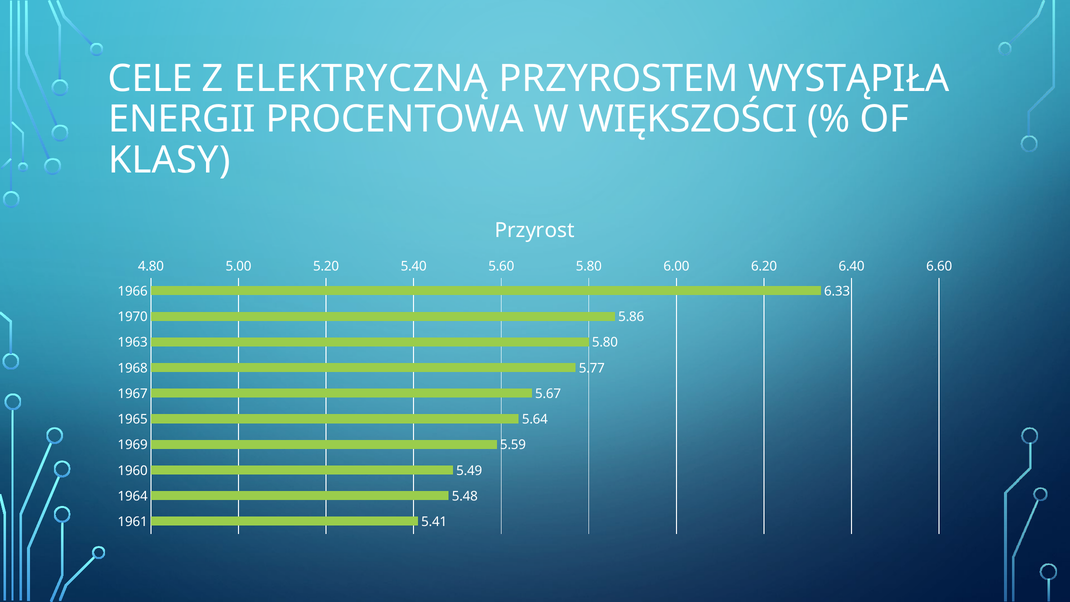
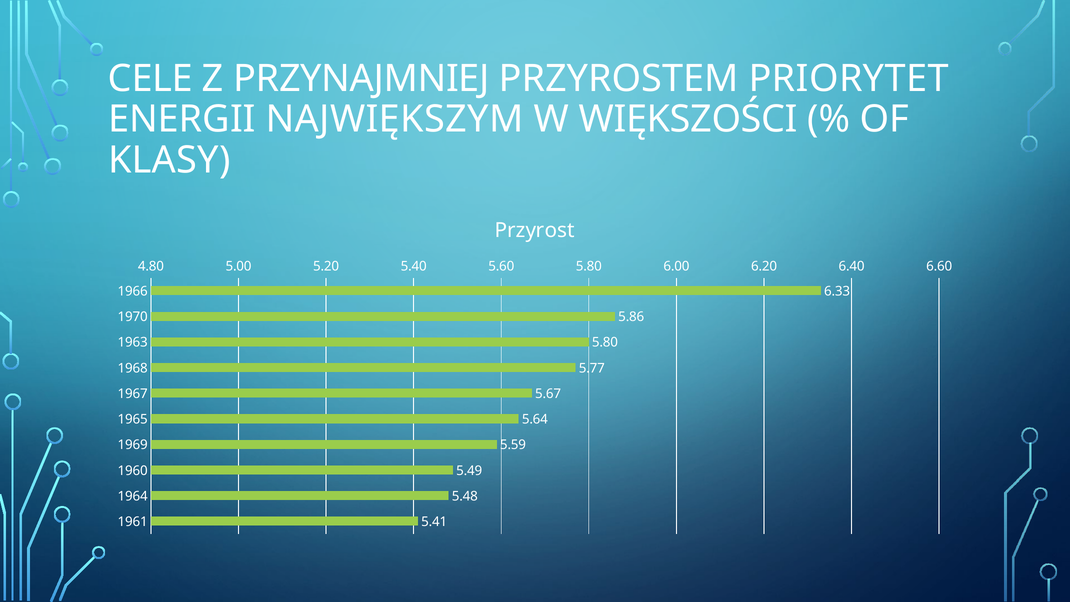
ELEKTRYCZNĄ: ELEKTRYCZNĄ -> PRZYNAJMNIEJ (361, 78)
WYSTĄPIŁA: WYSTĄPIŁA -> PRIORYTET (849, 78)
PROCENTOWA: PROCENTOWA -> NAJWIĘKSZYM (395, 119)
